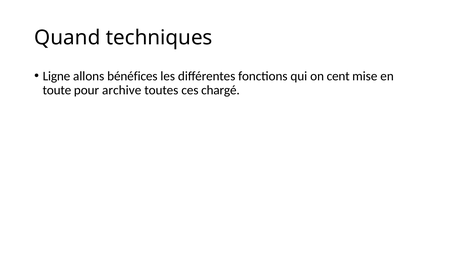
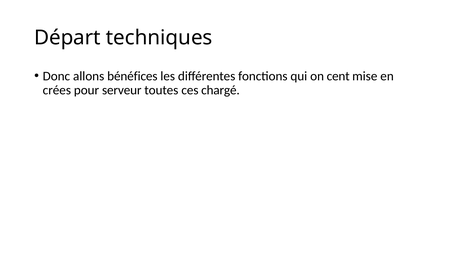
Quand: Quand -> Départ (67, 38)
Ligne: Ligne -> Donc (56, 76)
toute: toute -> crées (57, 90)
archive: archive -> serveur (122, 90)
